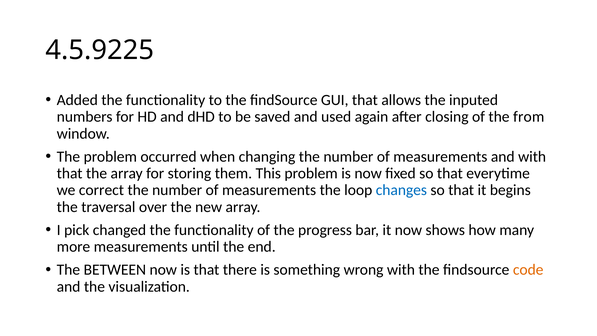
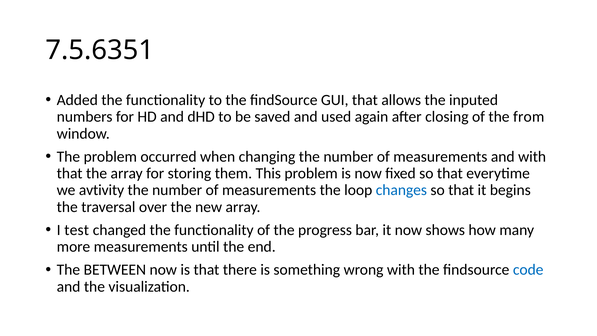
4.5.9225: 4.5.9225 -> 7.5.6351 (100, 50)
correct: correct -> avtivity (102, 190)
pick: pick -> test (77, 230)
code colour: orange -> blue (528, 270)
